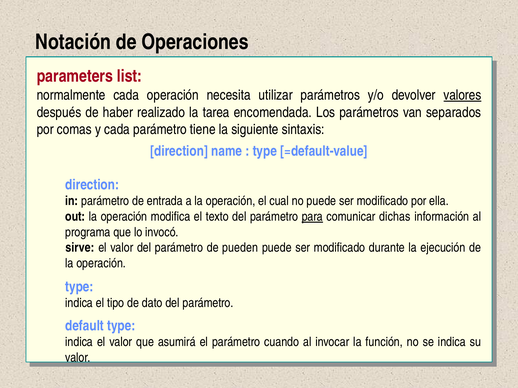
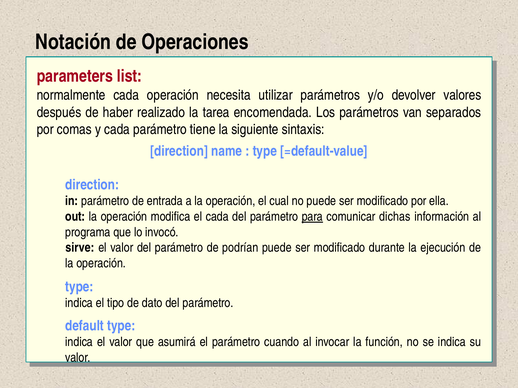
valores underline: present -> none (462, 95)
el texto: texto -> cada (217, 217)
pueden: pueden -> podrían (240, 248)
